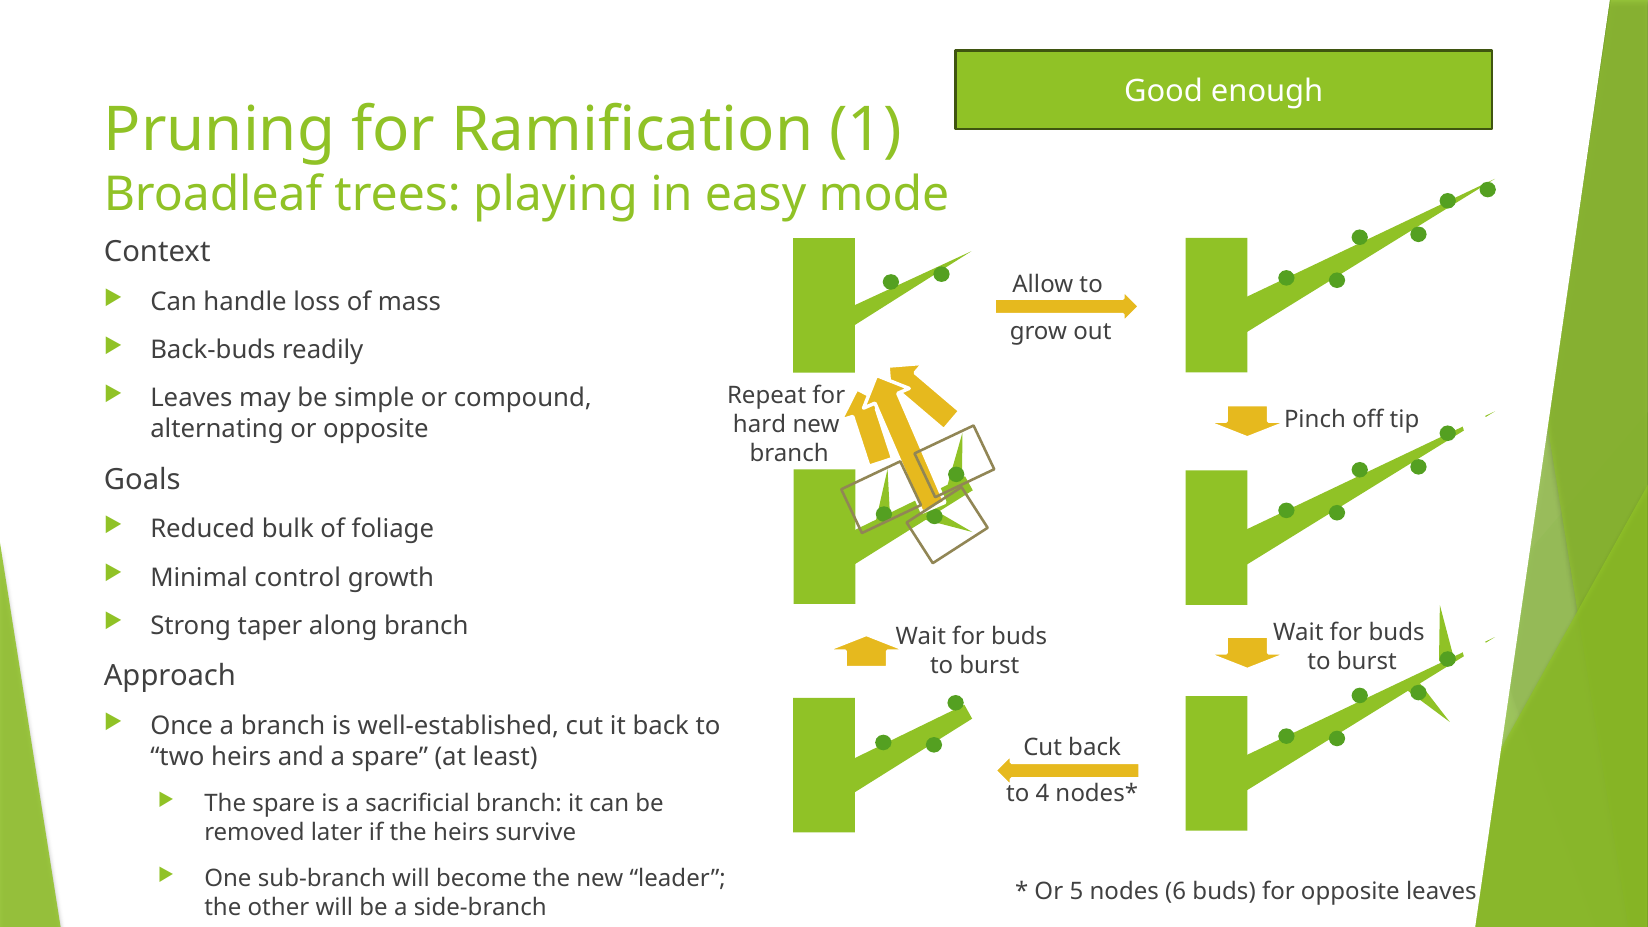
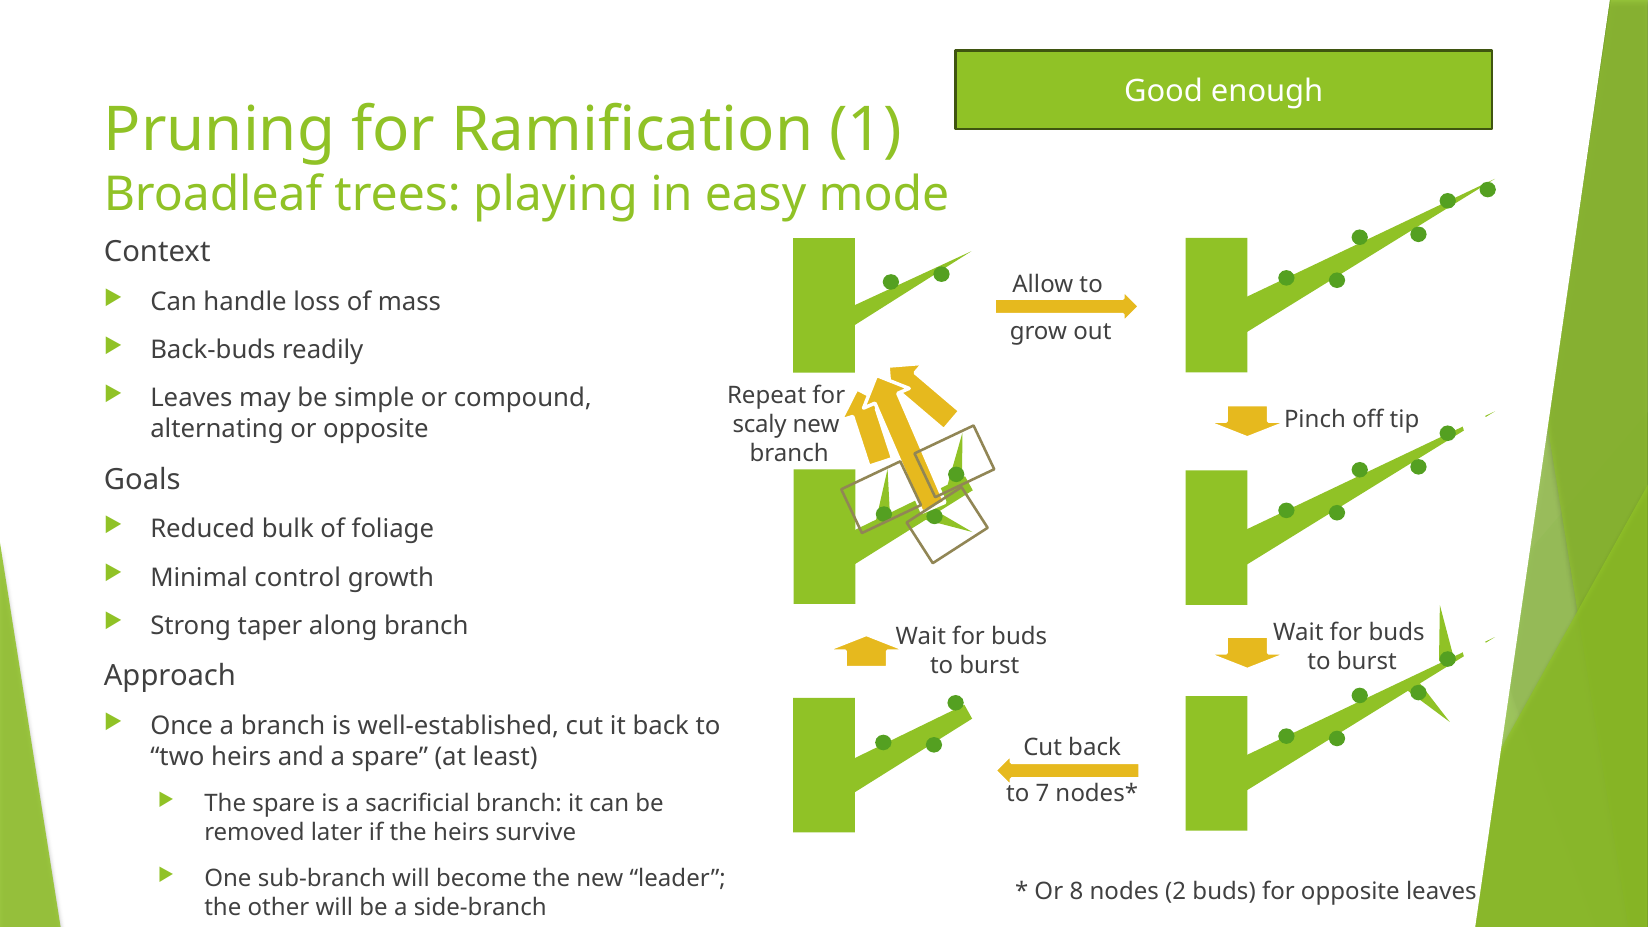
hard: hard -> scaly (760, 424)
4: 4 -> 7 (1042, 793)
5: 5 -> 8 (1077, 891)
6: 6 -> 2 (1176, 891)
